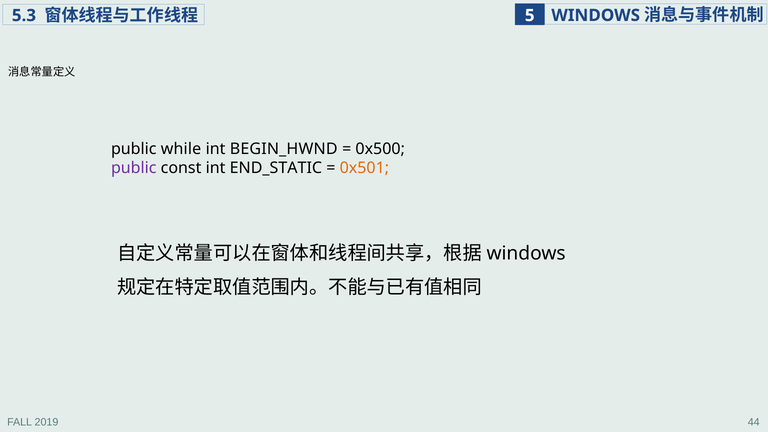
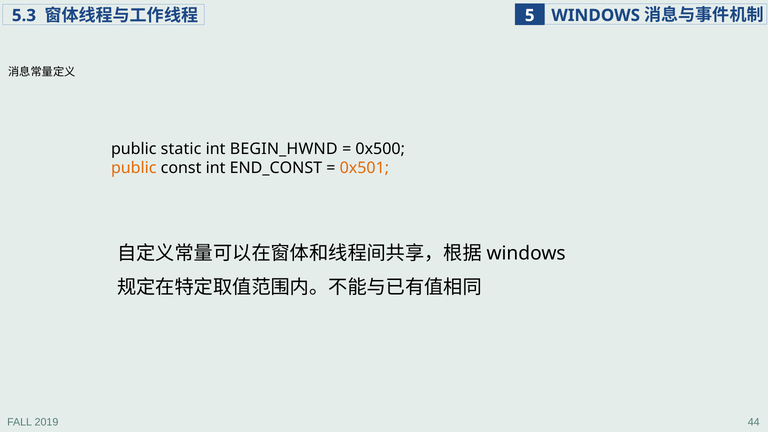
while: while -> static (181, 149)
public colour: purple -> orange (134, 168)
END_STATIC: END_STATIC -> END_CONST (276, 168)
